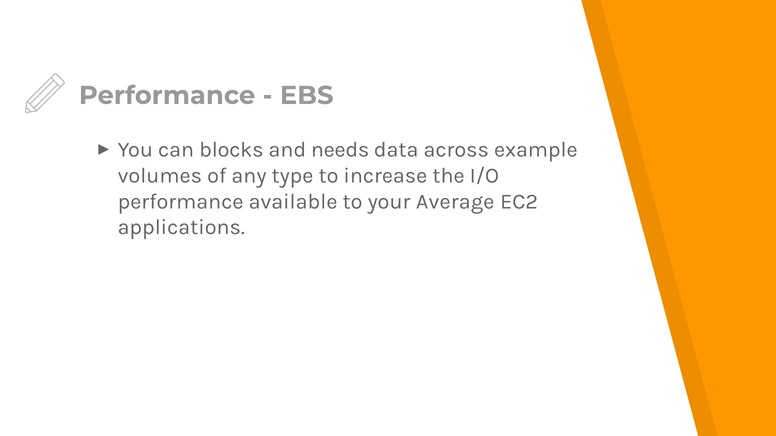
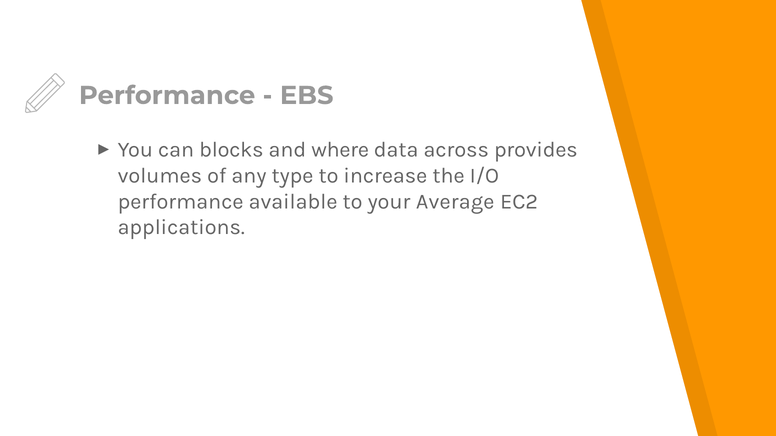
needs: needs -> where (340, 150)
example: example -> provides (536, 150)
